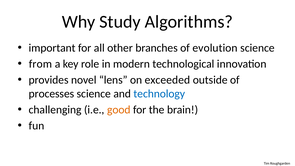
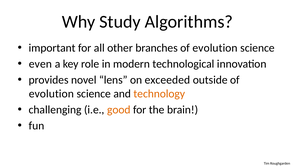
from: from -> even (40, 64)
processes: processes -> evolution (51, 94)
technology colour: blue -> orange (159, 94)
